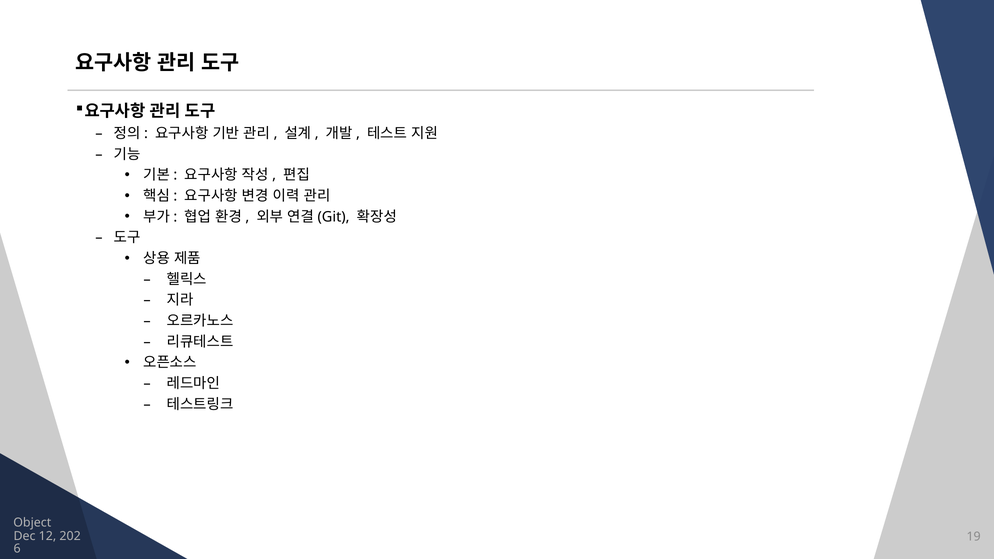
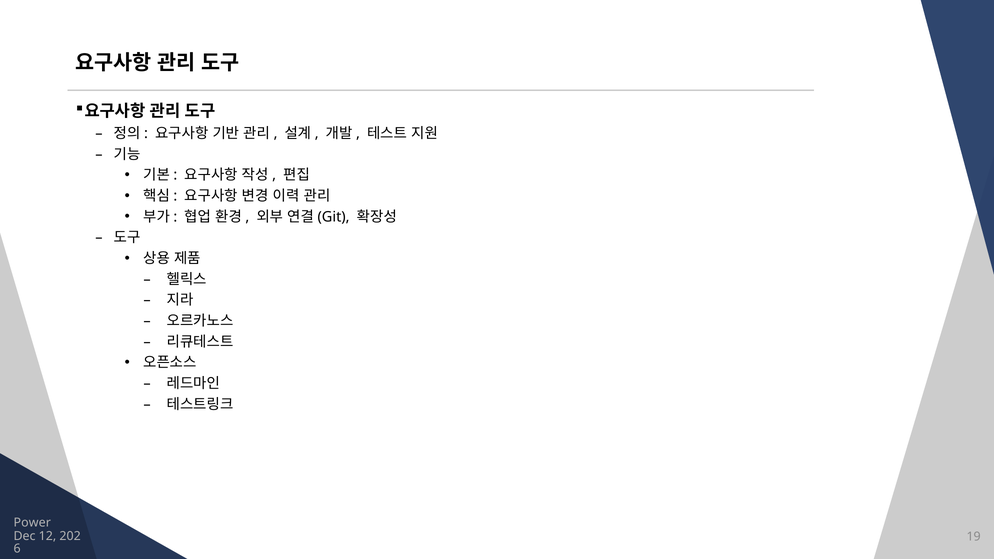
Object: Object -> Power (32, 523)
